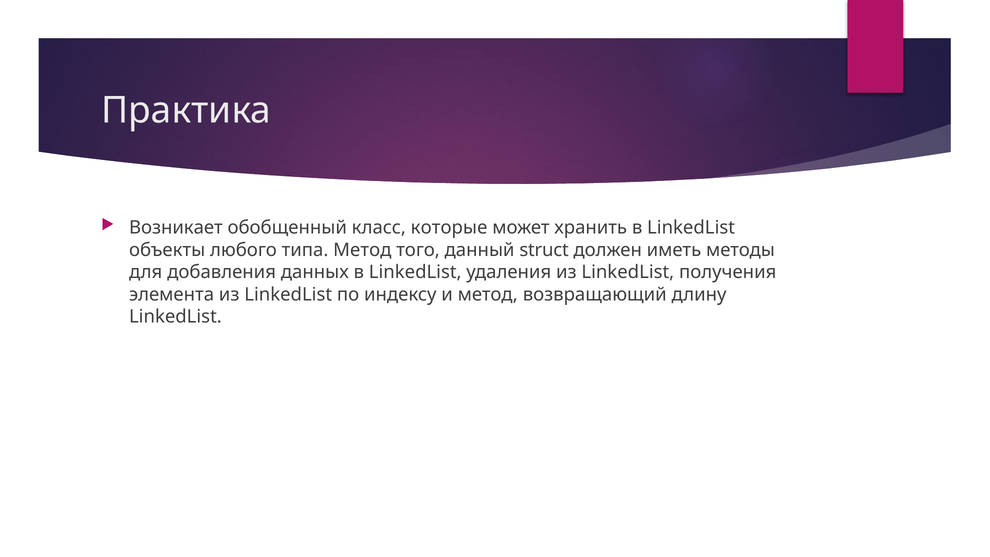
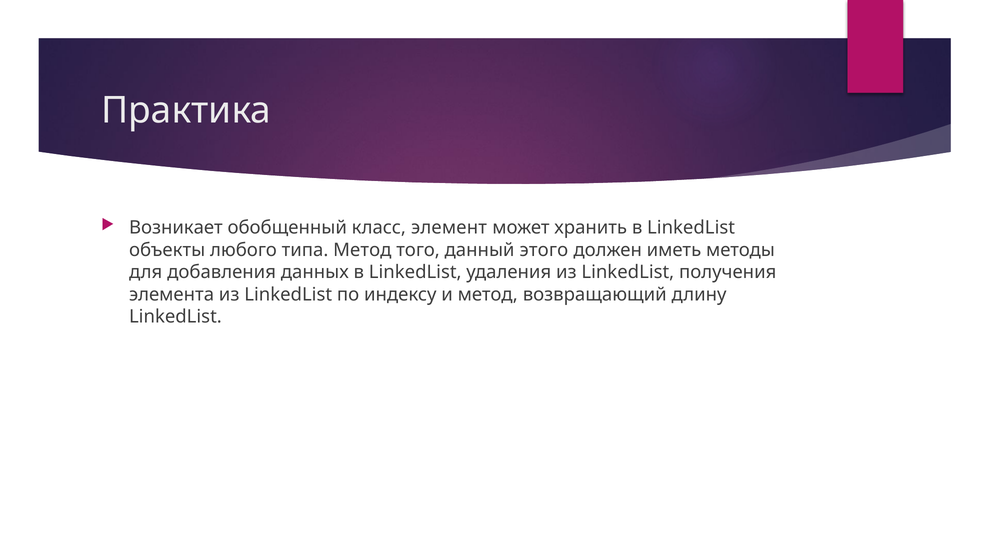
которые: которые -> элемент (449, 228)
struct: struct -> этого (544, 250)
